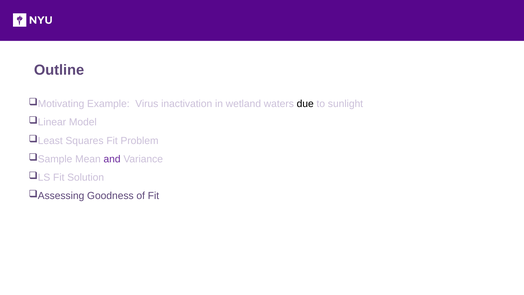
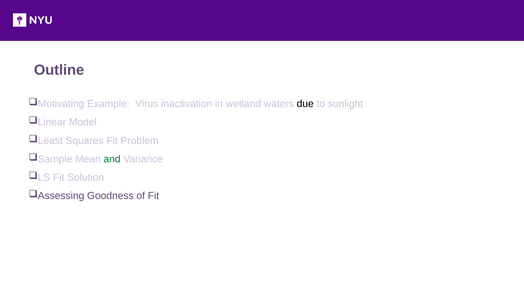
and colour: purple -> green (112, 159)
